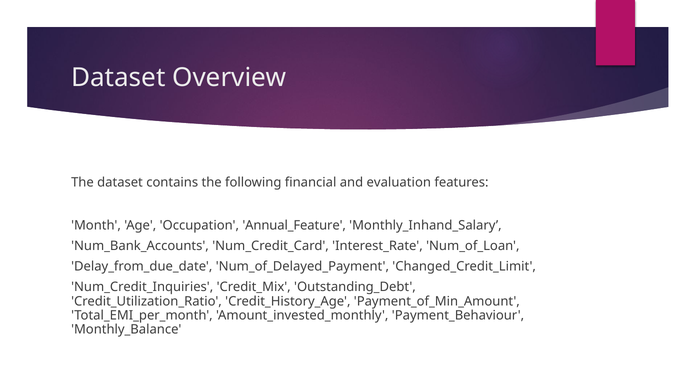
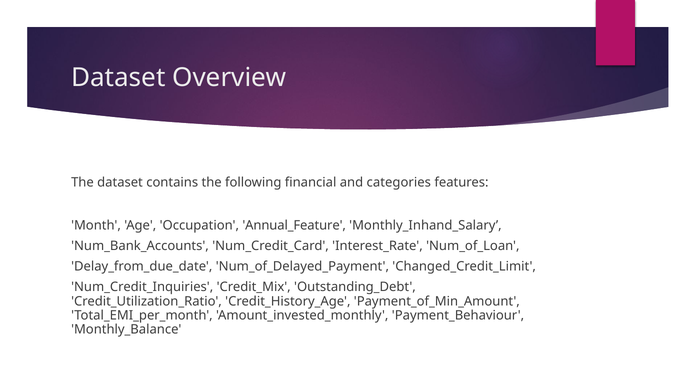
evaluation: evaluation -> categories (399, 182)
